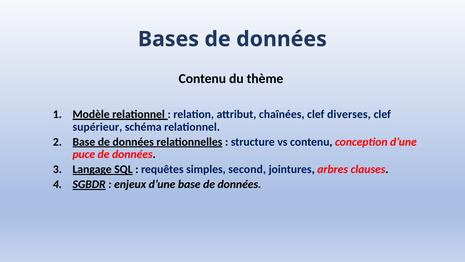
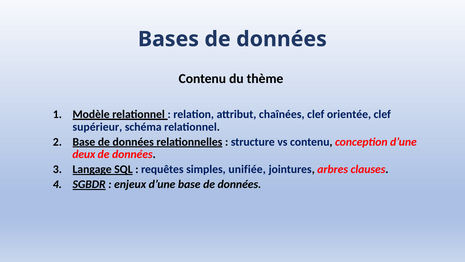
diverses: diverses -> orientée (349, 114)
puce: puce -> deux (84, 154)
second: second -> unifiée (247, 169)
